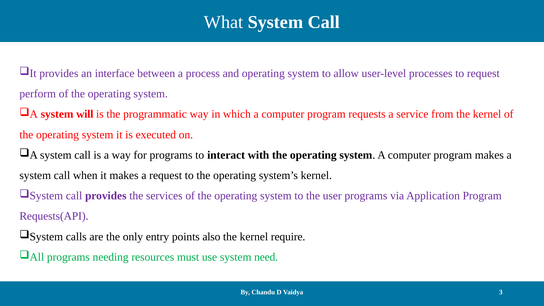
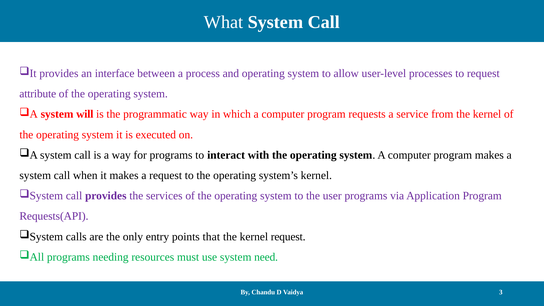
perform: perform -> attribute (38, 94)
also: also -> that (211, 237)
kernel require: require -> request (288, 237)
